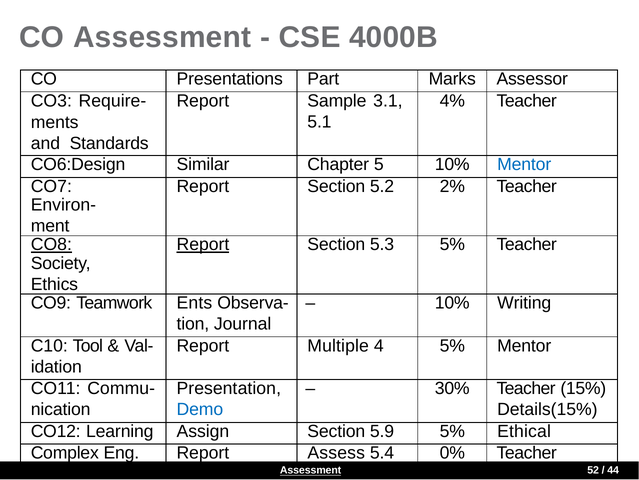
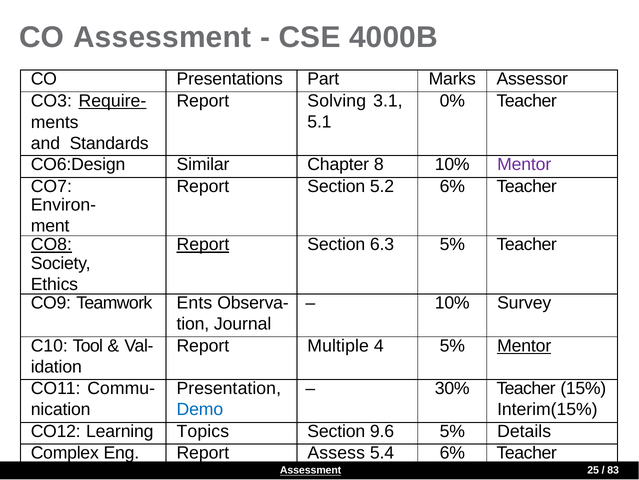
Require- underline: none -> present (112, 101)
Sample: Sample -> Solving (337, 101)
4%: 4% -> 0% (452, 101)
5: 5 -> 8 (379, 164)
Mentor colour: blue -> purple (524, 164)
5.2 2%: 2% -> 6% (452, 186)
5.3: 5.3 -> 6.3 (382, 244)
Writing: Writing -> Survey (524, 303)
Mentor underline: none -> present (524, 346)
Details(15%: Details(15% -> Interim(15% (547, 409)
Assign: Assign -> Topics (203, 431)
5.9: 5.9 -> 9.6 (382, 431)
Ethical: Ethical -> Details (524, 431)
5.4 0%: 0% -> 6% (452, 453)
52: 52 -> 25 (593, 470)
44: 44 -> 83 (613, 470)
